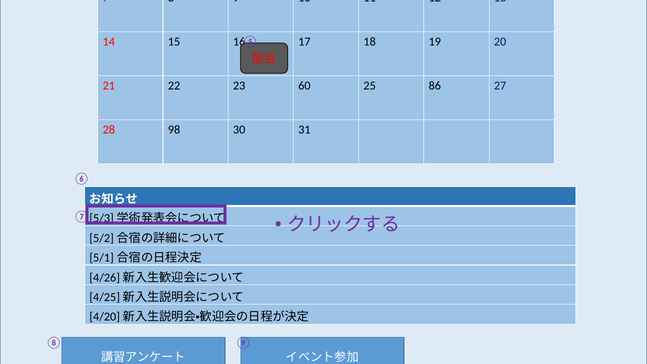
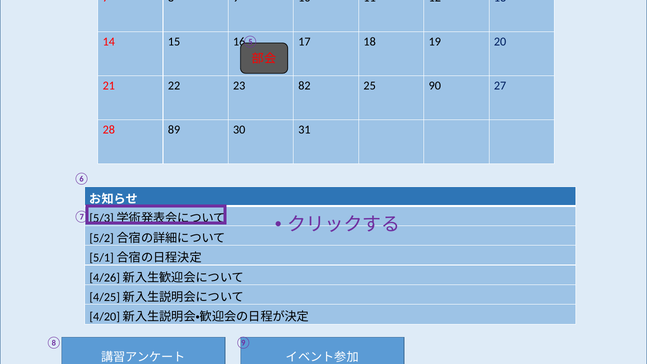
60: 60 -> 82 (304, 86)
86: 86 -> 90 (435, 86)
98: 98 -> 89 (174, 130)
